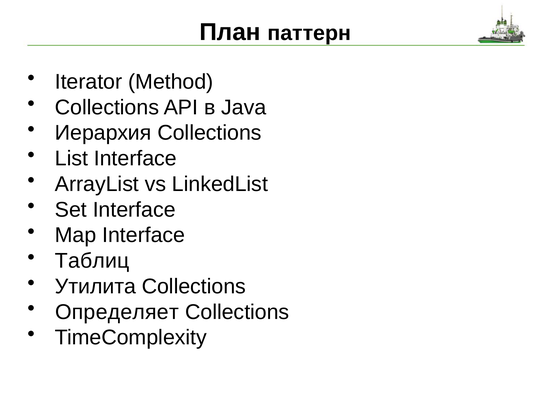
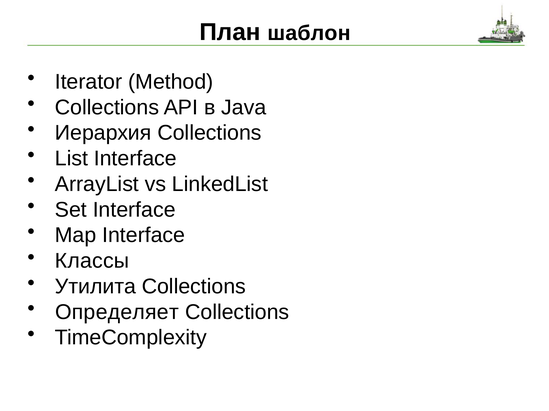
паттерн: паттерн -> шаблон (309, 33)
Таблиц: Таблиц -> Классы (92, 261)
